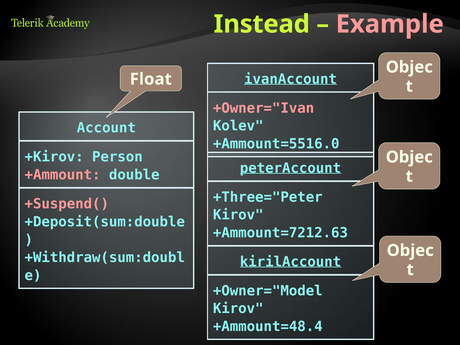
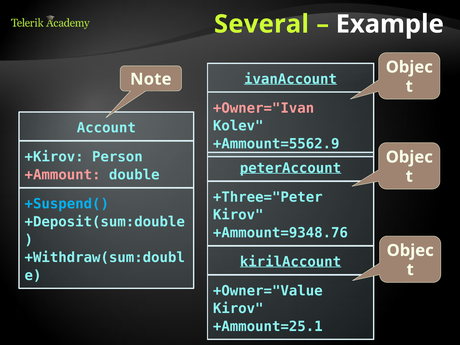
Instead: Instead -> Several (261, 24)
Example colour: pink -> white (390, 24)
Float: Float -> Note (151, 79)
+Ammount=5516.0: +Ammount=5516.0 -> +Ammount=5562.9 (276, 144)
+Suspend( colour: pink -> light blue (67, 204)
+Ammount=7212.63: +Ammount=7212.63 -> +Ammount=9348.76 (280, 233)
+Owner="Model: +Owner="Model -> +Owner="Value (268, 291)
+Ammount=48.4: +Ammount=48.4 -> +Ammount=25.1 (268, 327)
